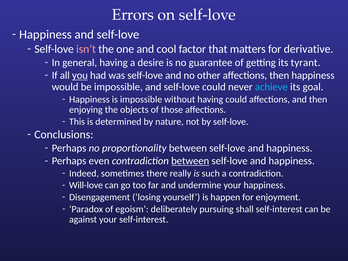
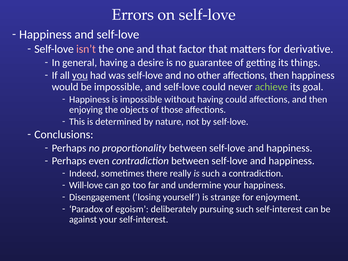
and cool: cool -> that (166, 49)
tyrant: tyrant -> things (306, 63)
achieve colour: light blue -> light green (271, 87)
between underline: present -> none (190, 161)
happen: happen -> strange (225, 197)
pursuing shall: shall -> such (245, 209)
